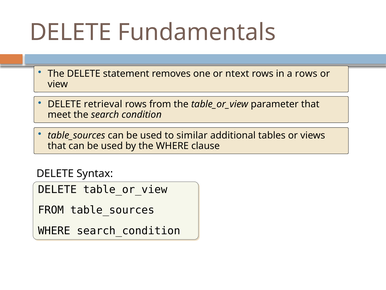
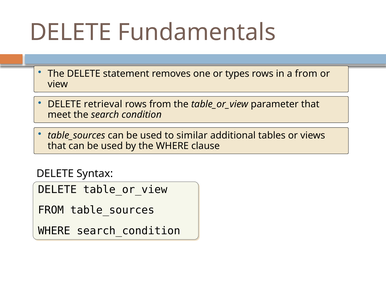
ntext: ntext -> types (237, 74)
a rows: rows -> from (306, 74)
